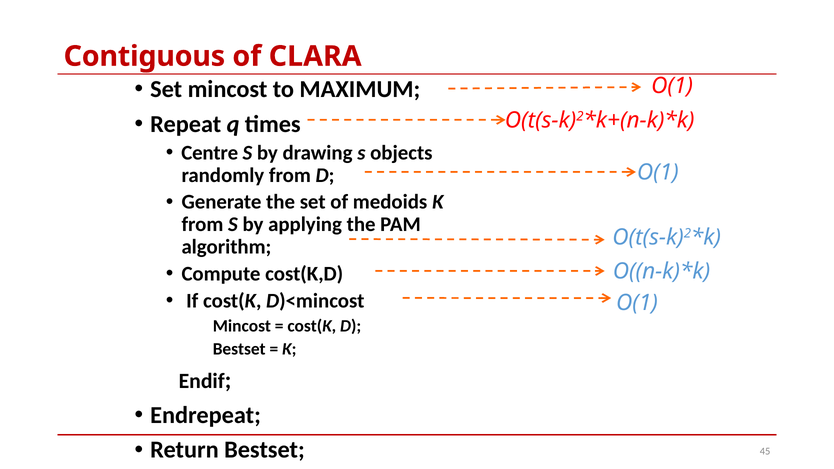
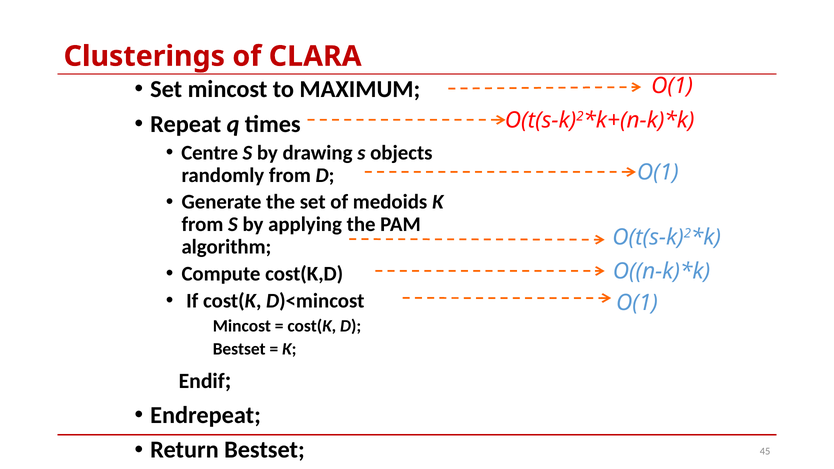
Contiguous: Contiguous -> Clusterings (144, 56)
